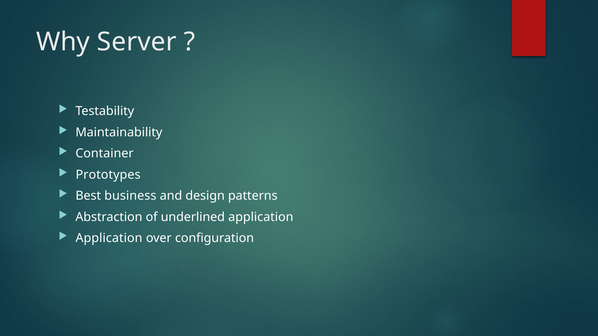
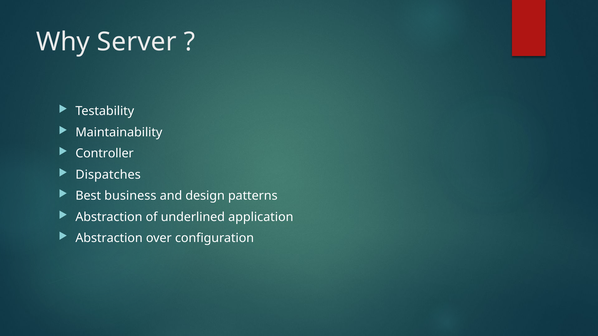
Container: Container -> Controller (105, 154)
Prototypes: Prototypes -> Dispatches (108, 175)
Application: Application -> Abstraction (109, 238)
